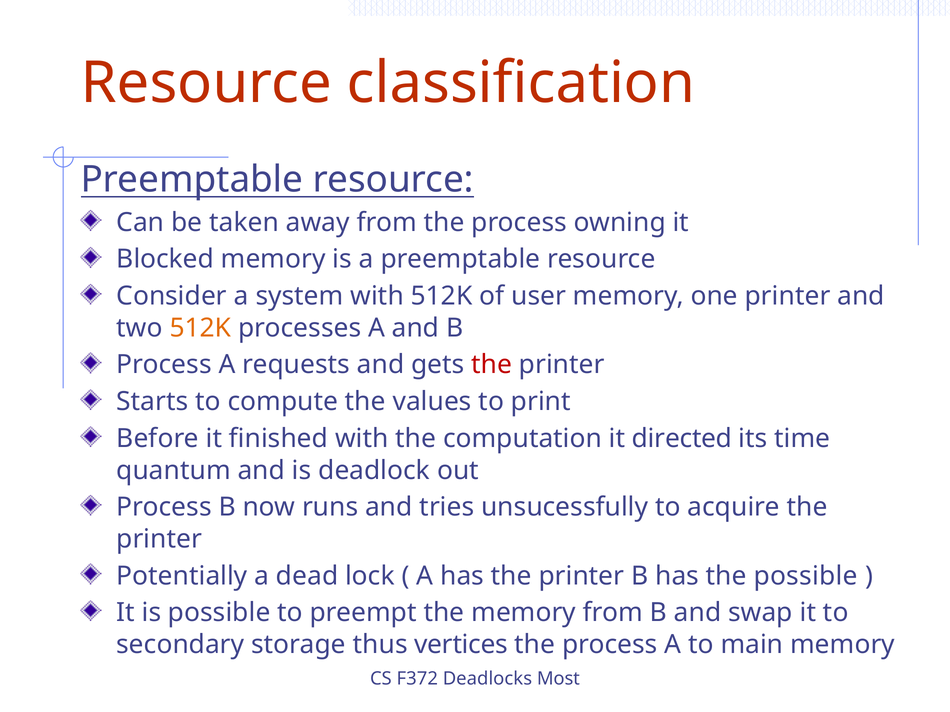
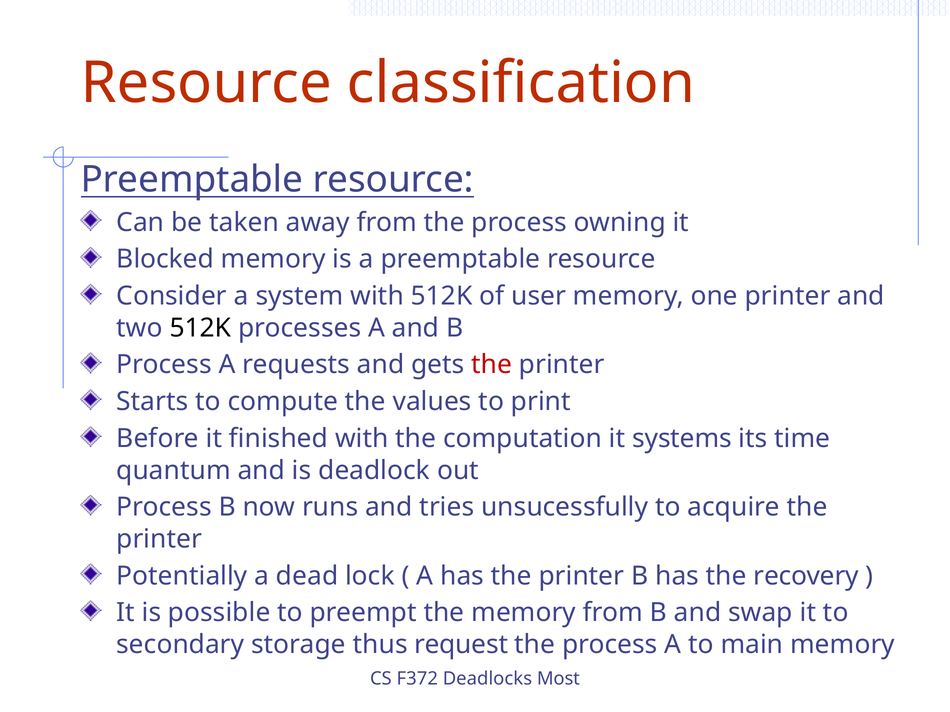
512K colour: orange -> black (200, 328)
directed: directed -> systems (682, 439)
the possible: possible -> recovery (806, 576)
vertices: vertices -> request (461, 645)
